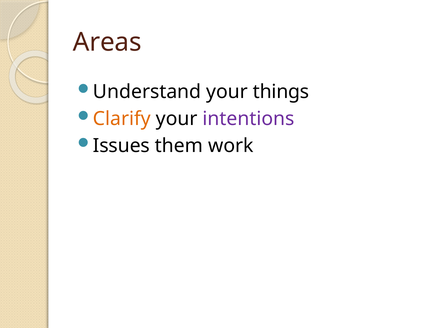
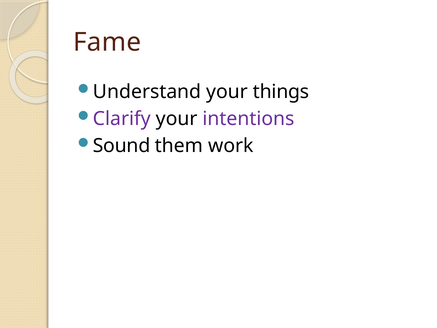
Areas: Areas -> Fame (107, 42)
Clarify colour: orange -> purple (122, 119)
Issues: Issues -> Sound (121, 146)
